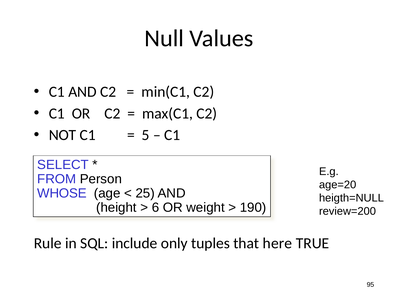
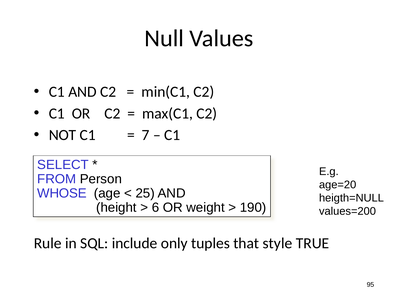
5: 5 -> 7 (146, 135)
review=200: review=200 -> values=200 (347, 212)
here: here -> style (277, 244)
